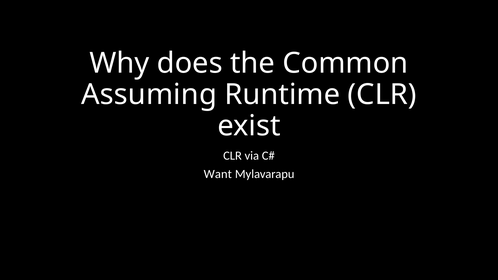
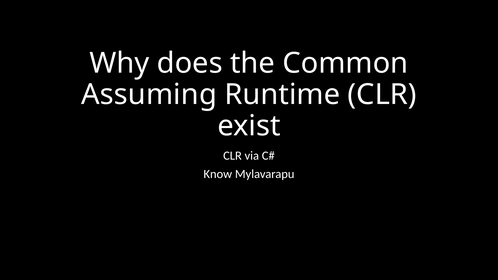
Want: Want -> Know (218, 174)
